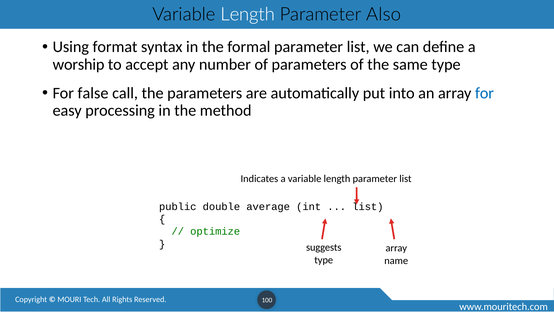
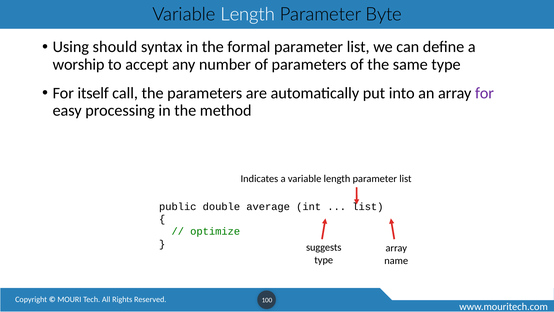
Also: Also -> Byte (384, 14)
format: format -> should (115, 47)
false: false -> itself (93, 93)
for colour: blue -> purple (484, 93)
